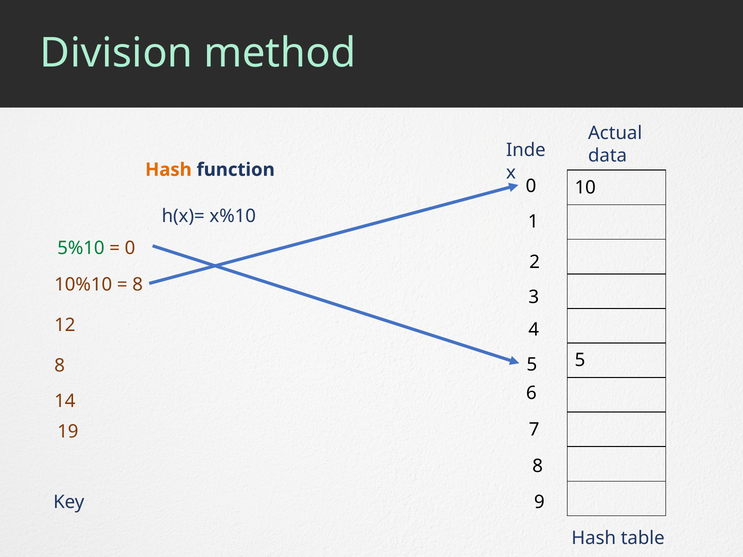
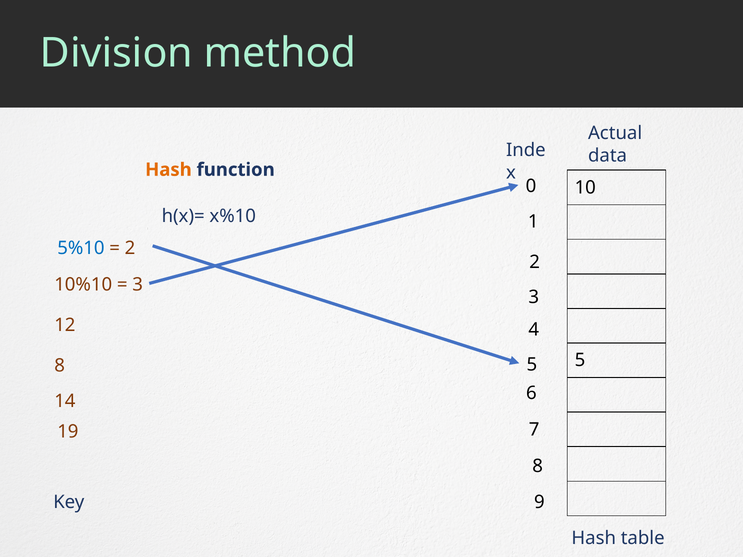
5%10 colour: green -> blue (81, 248)
0: 0 -> 2 (130, 248)
8: 8 -> 3 (138, 285)
